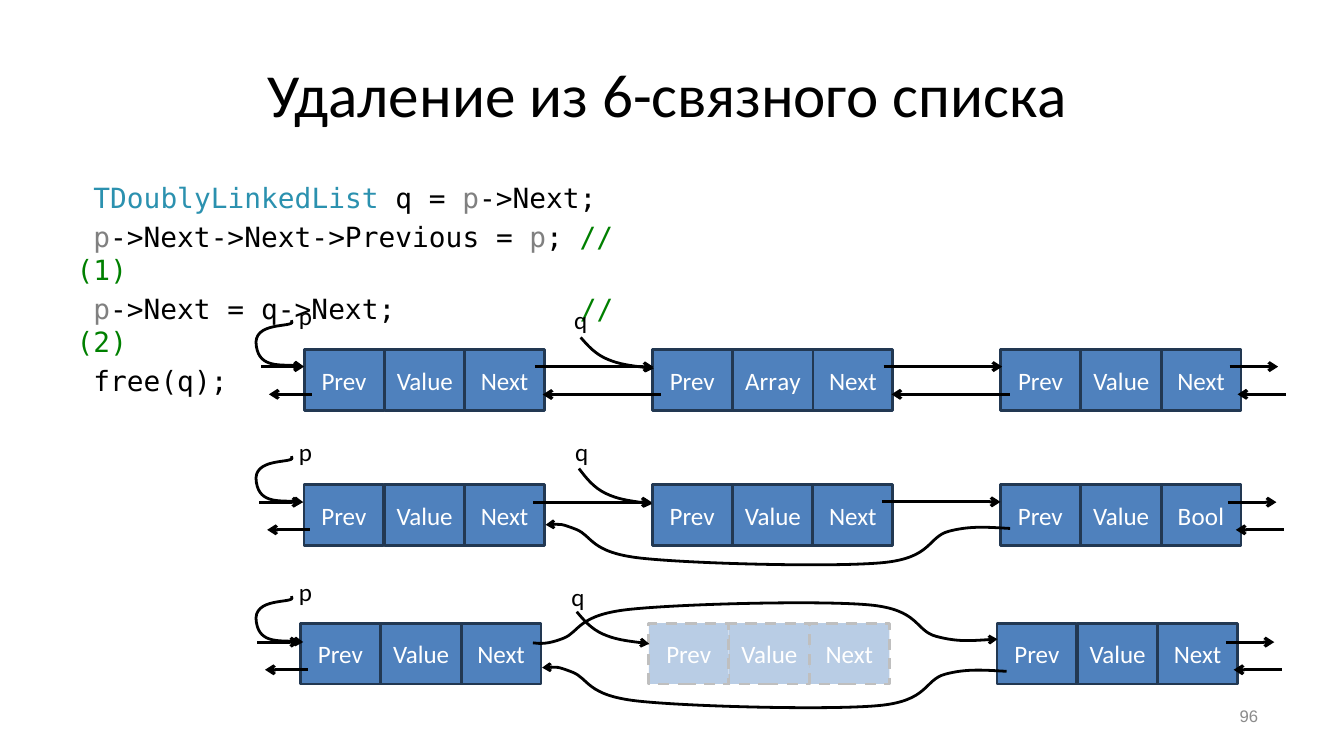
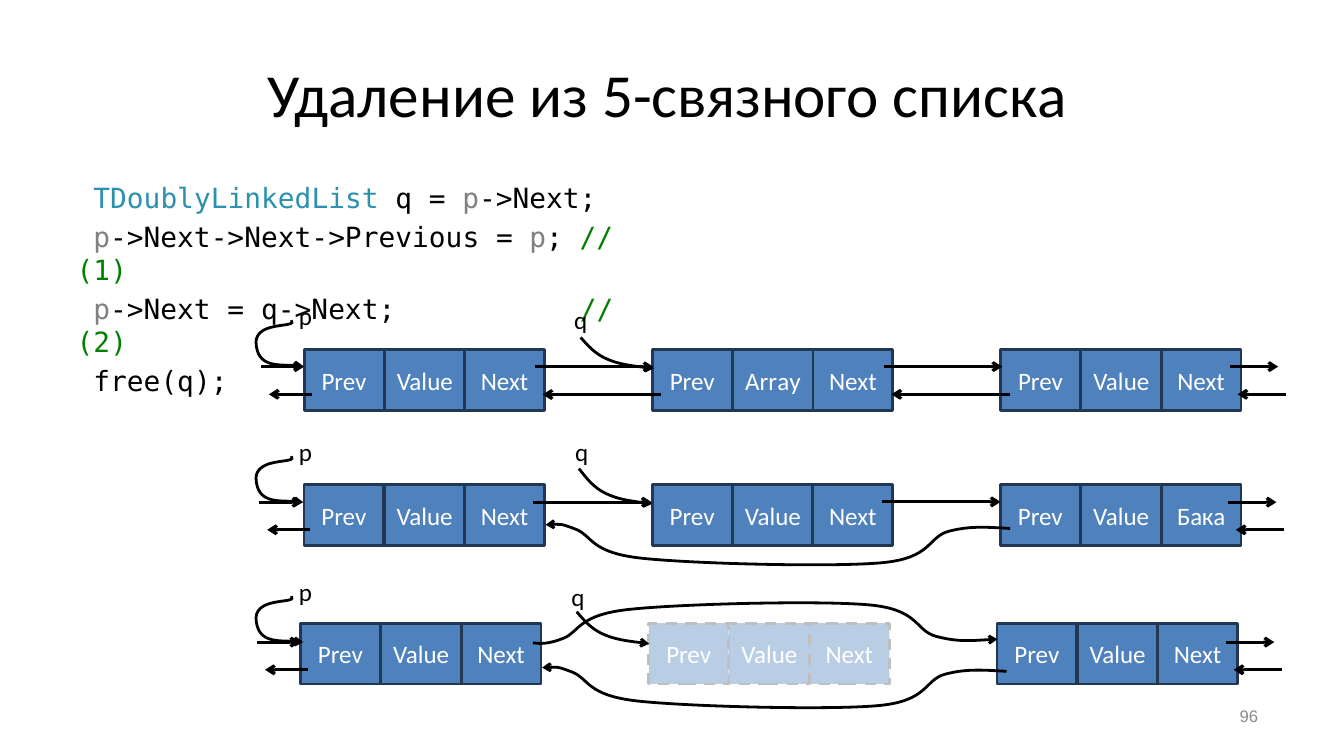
6-связного: 6-связного -> 5-связного (741, 97)
Bool: Bool -> Бака (1201, 517)
